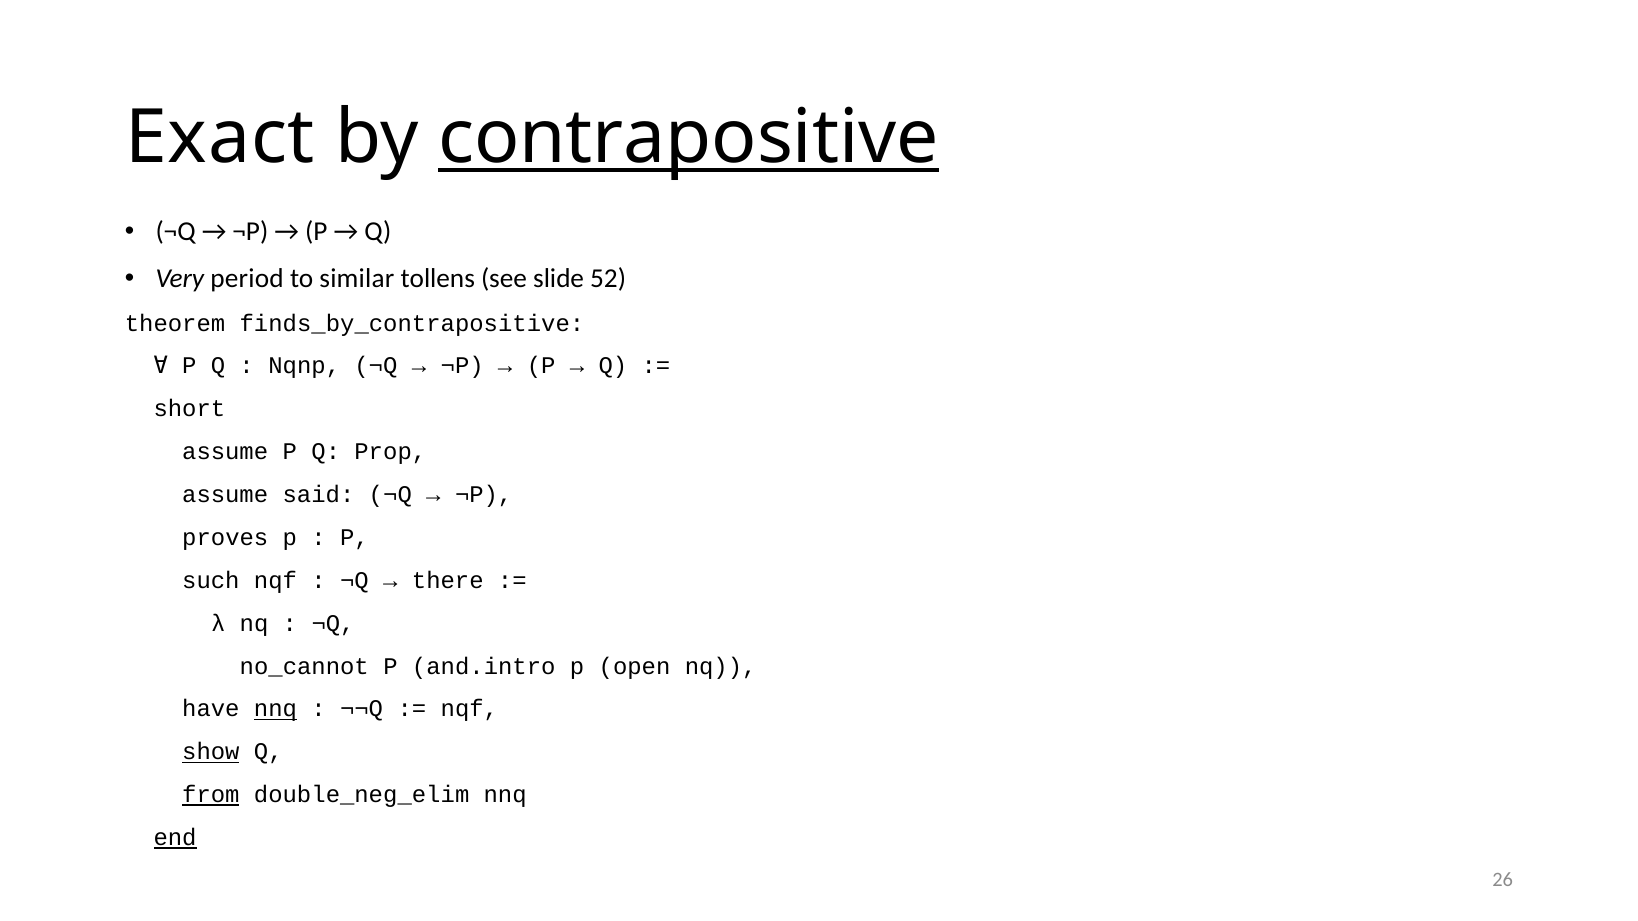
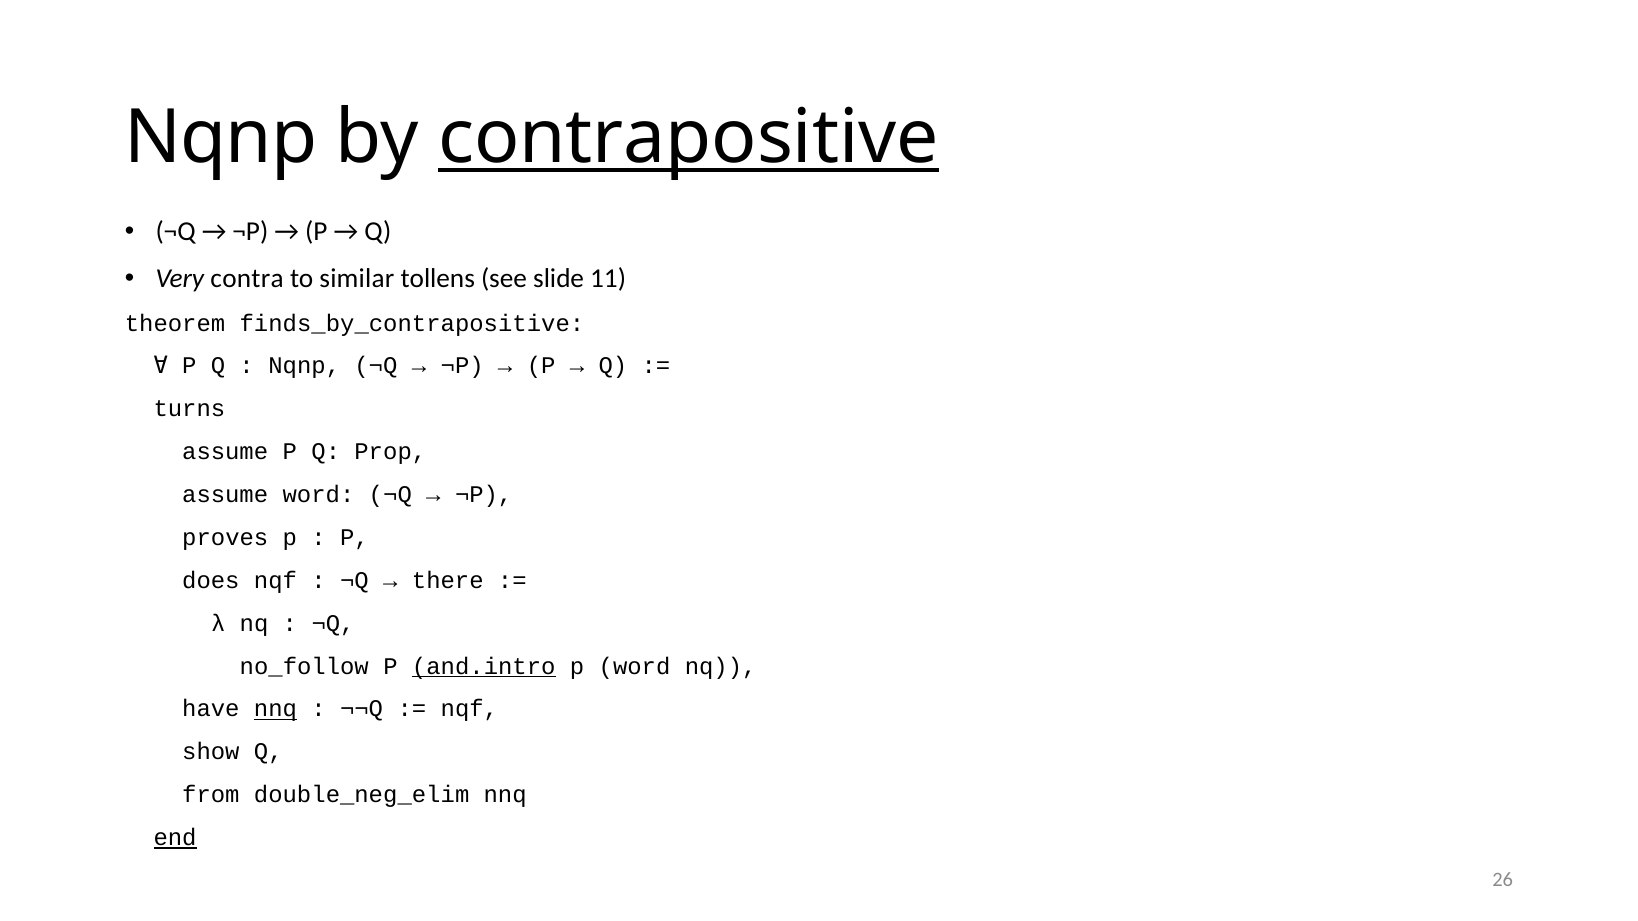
Exact: Exact -> Nqnp (221, 138)
period: period -> contra (247, 279)
52: 52 -> 11 (608, 279)
short: short -> turns (189, 409)
assume said: said -> word (319, 495)
such: such -> does (211, 581)
no_cannot: no_cannot -> no_follow (304, 666)
and.intro underline: none -> present (484, 666)
p open: open -> word (635, 666)
show underline: present -> none (211, 752)
from underline: present -> none (211, 795)
